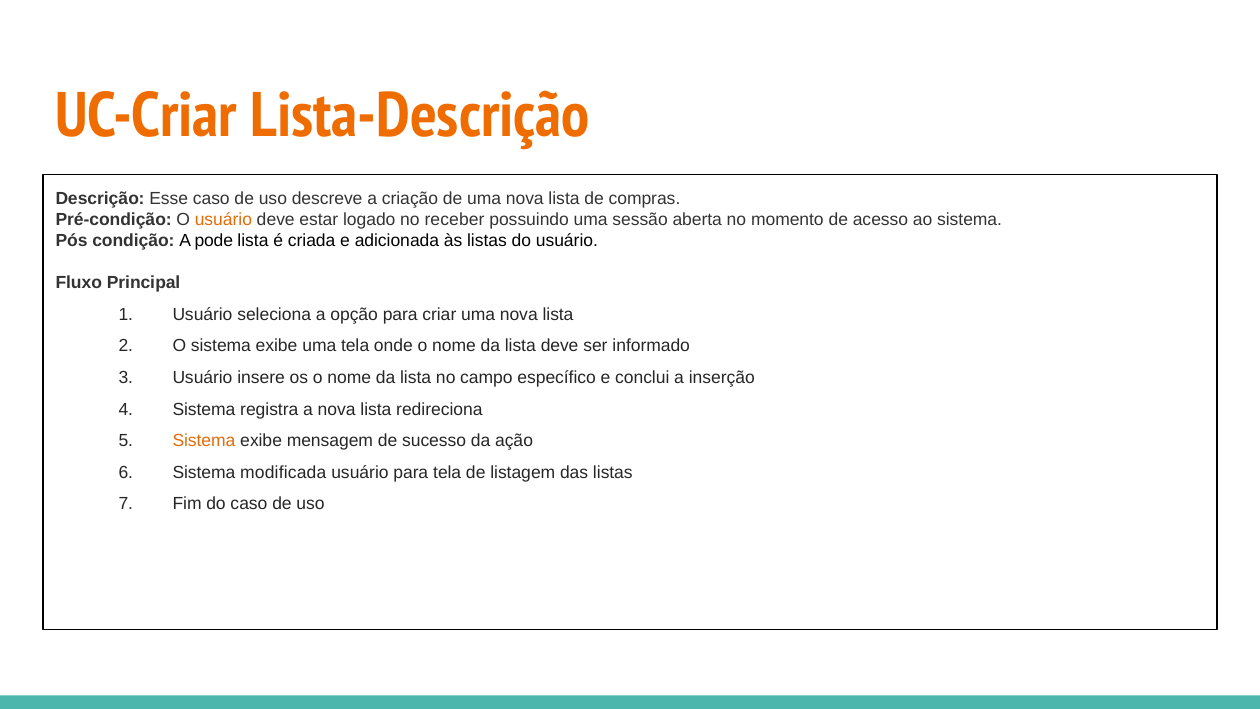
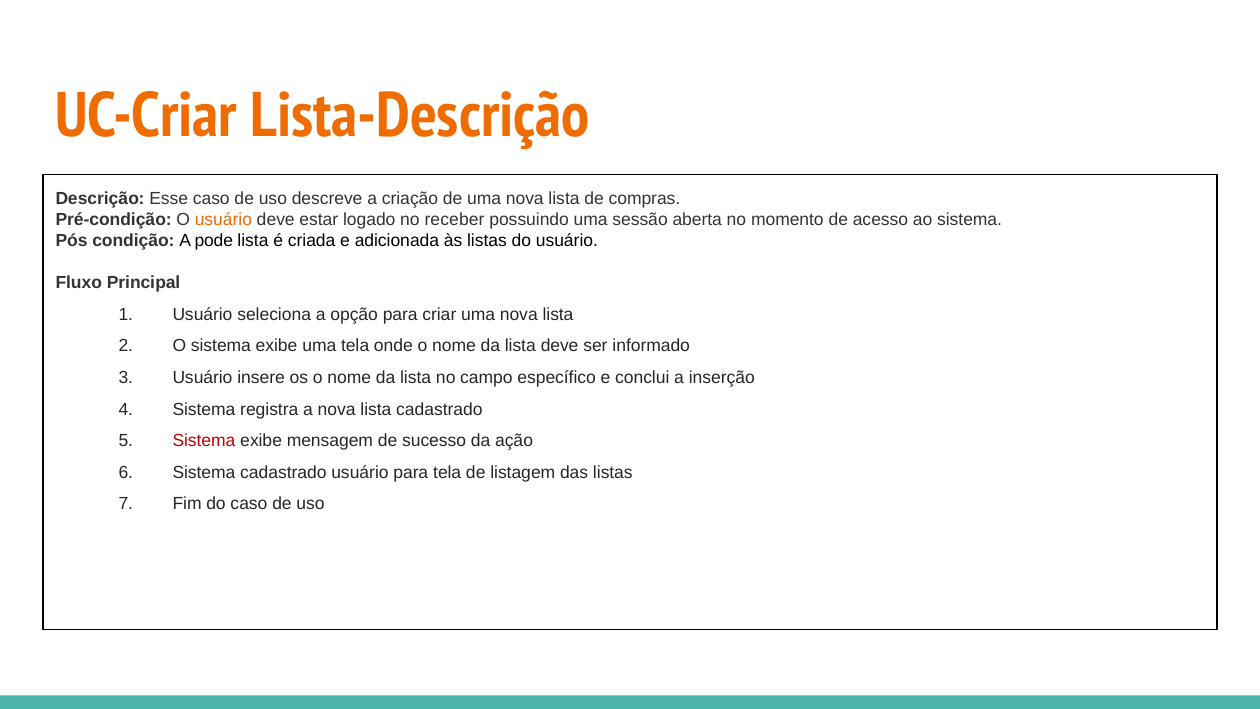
lista redireciona: redireciona -> cadastrado (439, 409)
Sistema colour: orange -> red (204, 441)
Sistema modificada: modificada -> cadastrado (283, 472)
